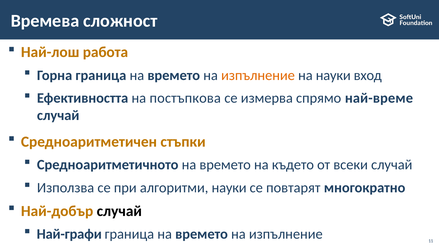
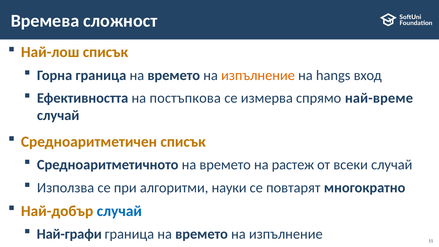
Най-лош работа: работа -> списък (105, 52)
на науки: науки -> hangs (333, 75)
Средноаритметичен стъпки: стъпки -> списък (183, 142)
където: където -> растеж (293, 165)
случай colour: black -> blue (119, 211)
